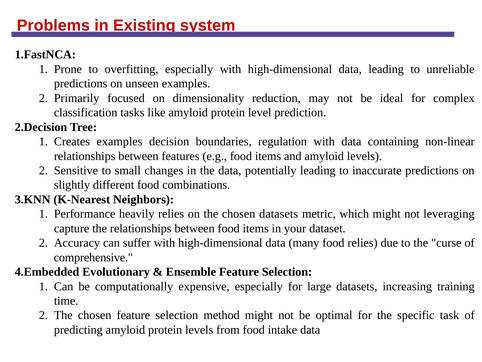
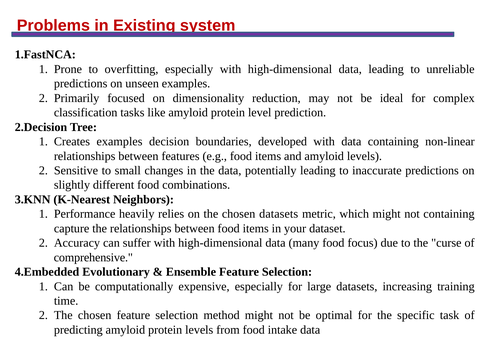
regulation: regulation -> developed (283, 141)
not leveraging: leveraging -> containing (449, 214)
food relies: relies -> focus (363, 243)
